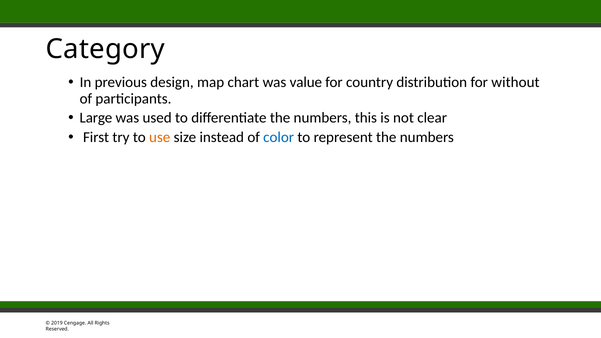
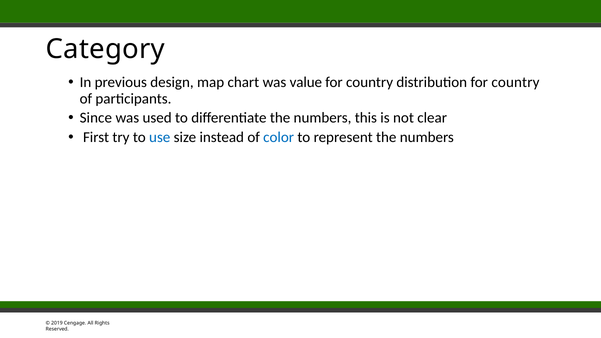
distribution for without: without -> country (515, 82)
Large: Large -> Since (96, 118)
use colour: orange -> blue (160, 137)
